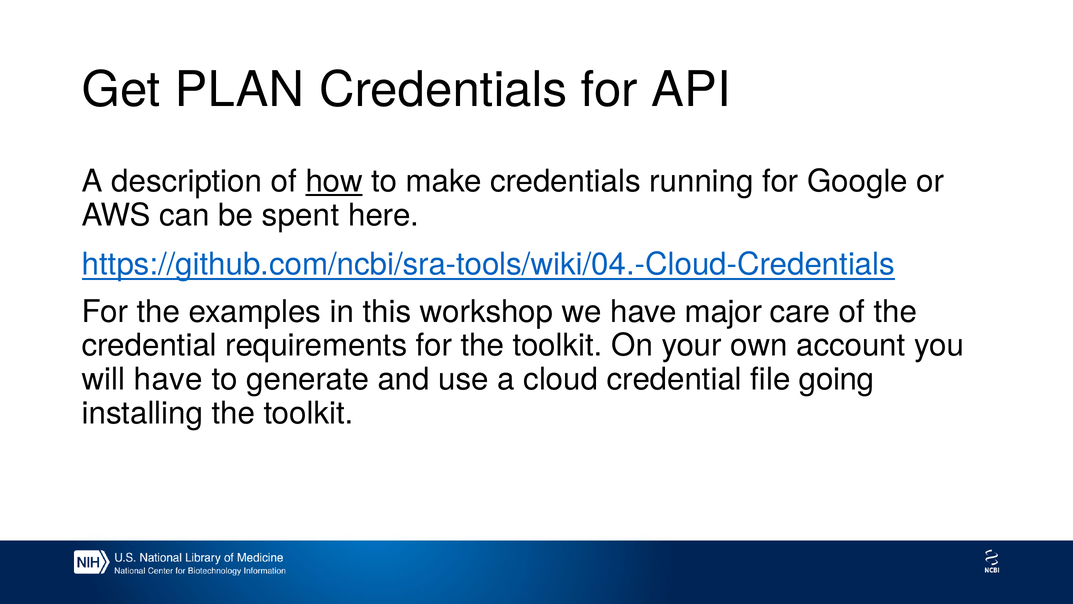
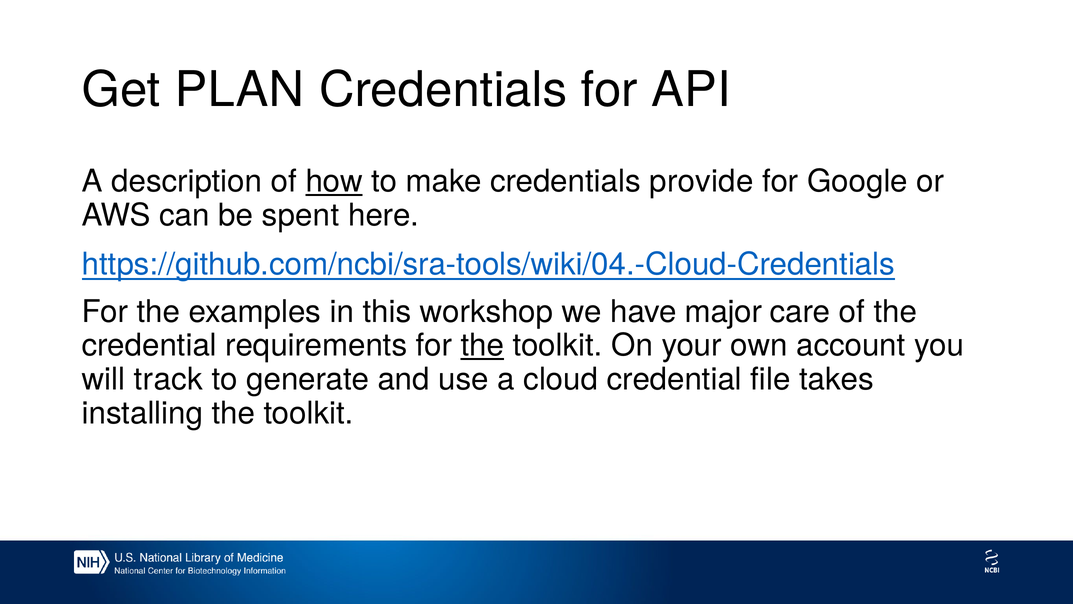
running: running -> provide (701, 181)
the underline: none -> present (482, 345)
will have: have -> track (168, 379)
going: going -> takes (836, 379)
